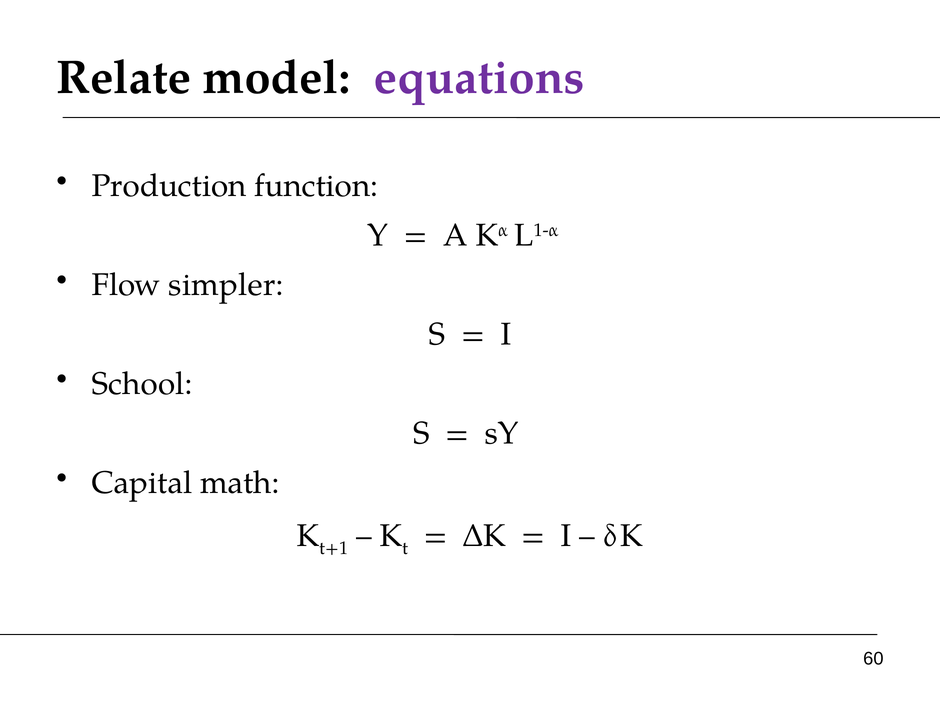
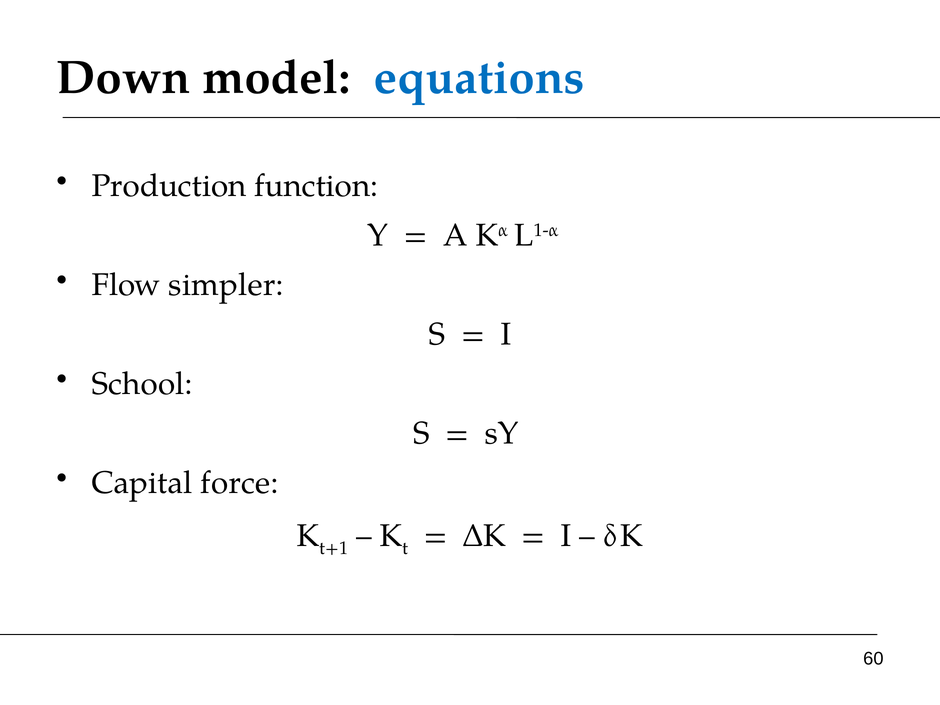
Relate: Relate -> Down (124, 78)
equations colour: purple -> blue (479, 78)
math: math -> force (240, 483)
